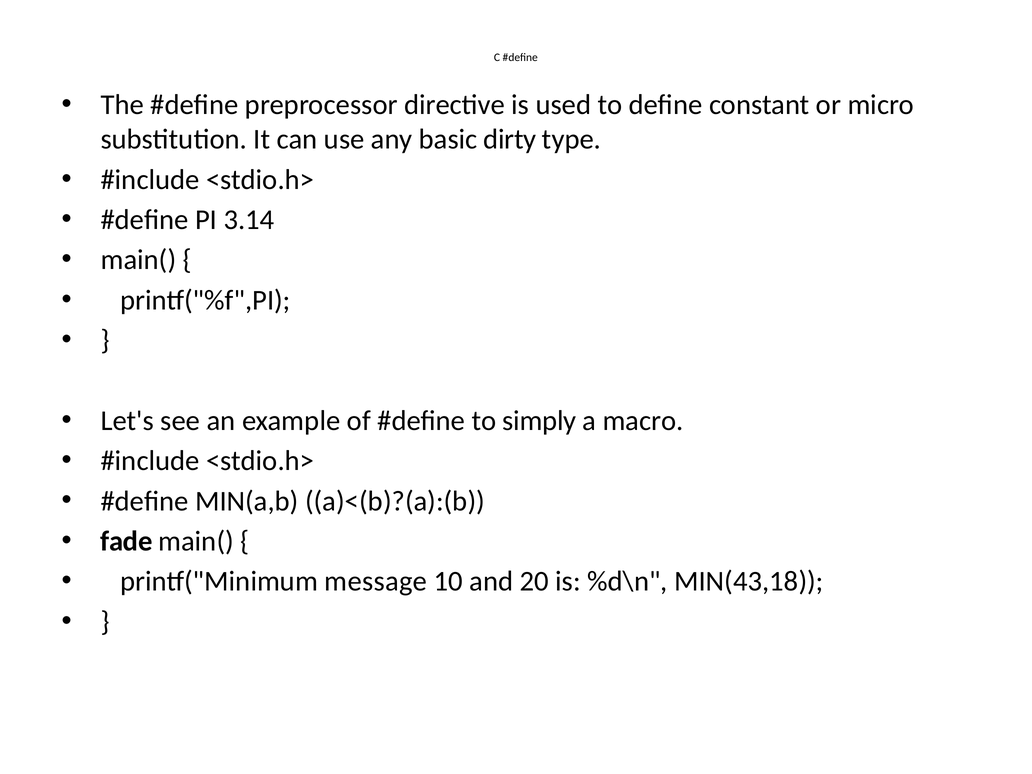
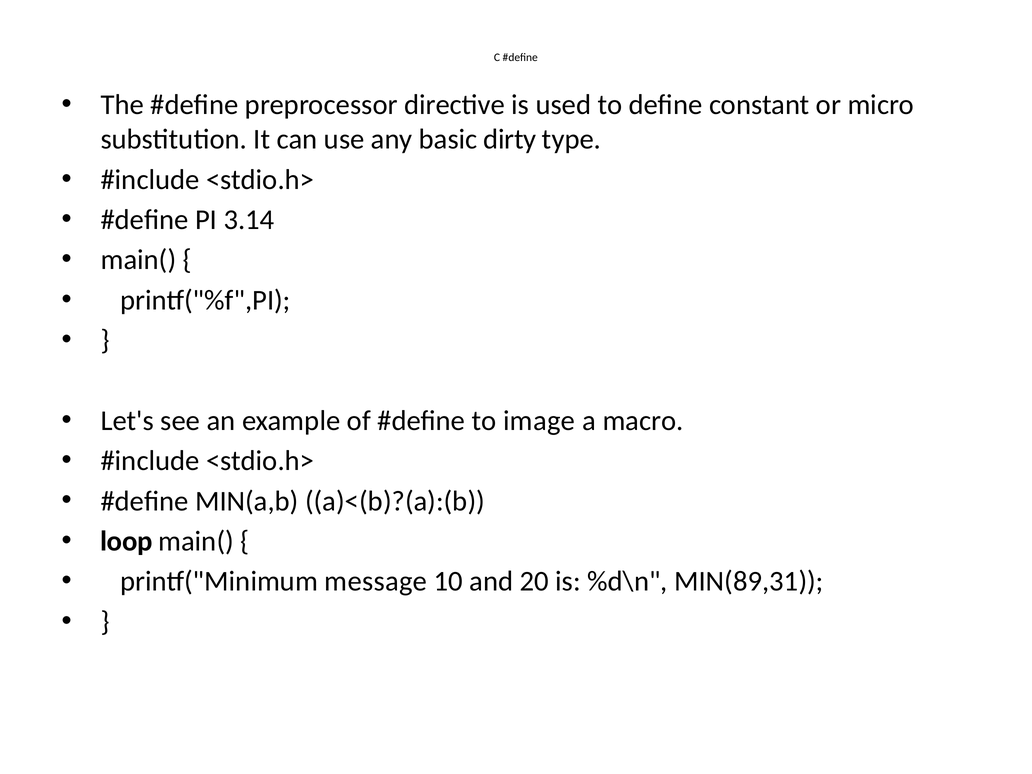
simply: simply -> image (539, 421)
fade: fade -> loop (126, 541)
MIN(43,18: MIN(43,18 -> MIN(89,31 (749, 581)
